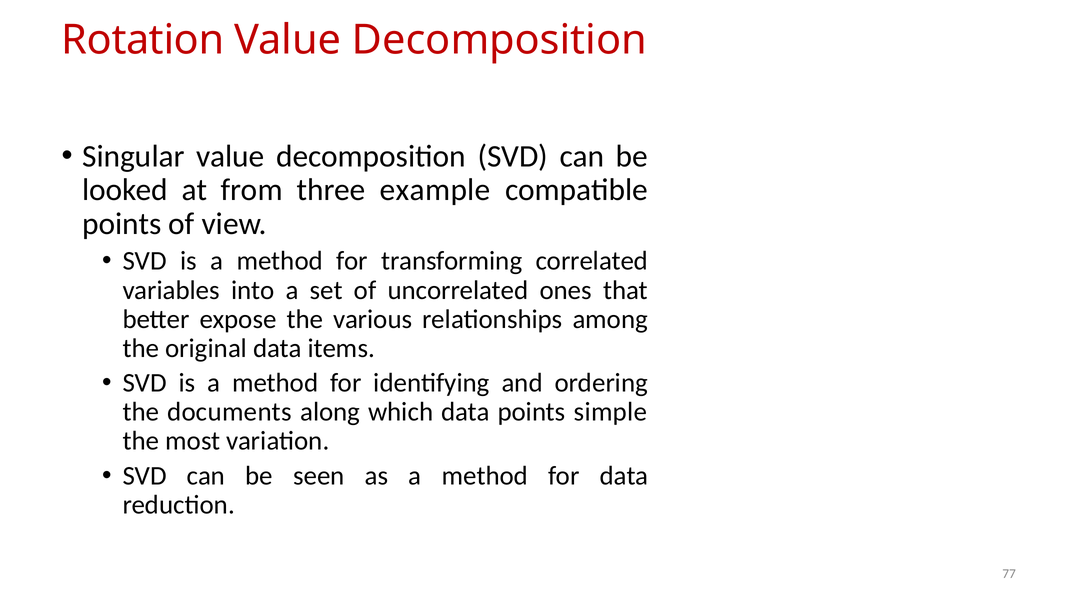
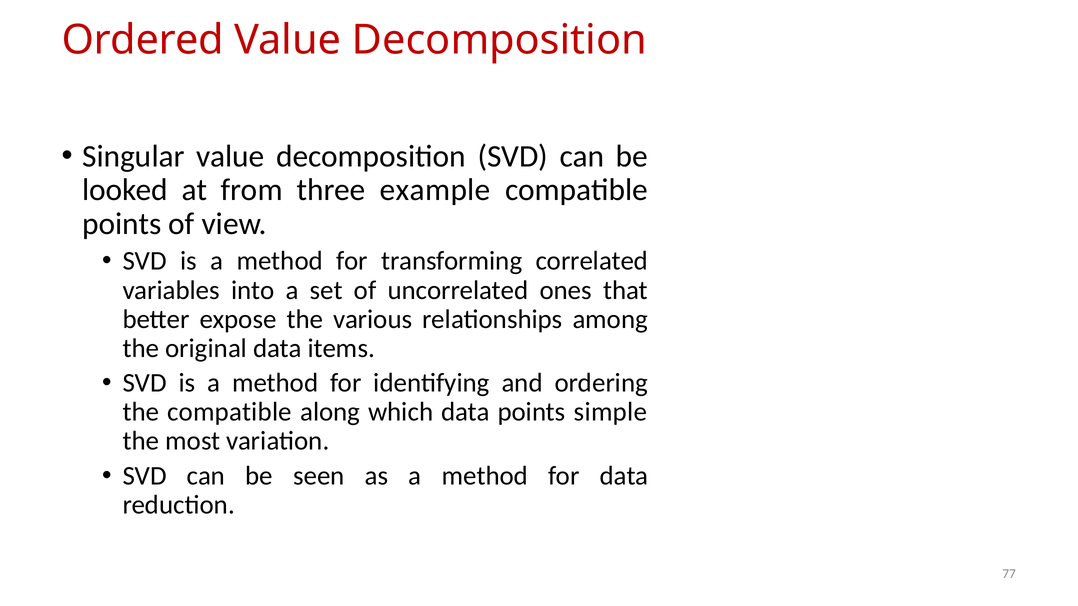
Rotation: Rotation -> Ordered (143, 40)
the documents: documents -> compatible (229, 412)
